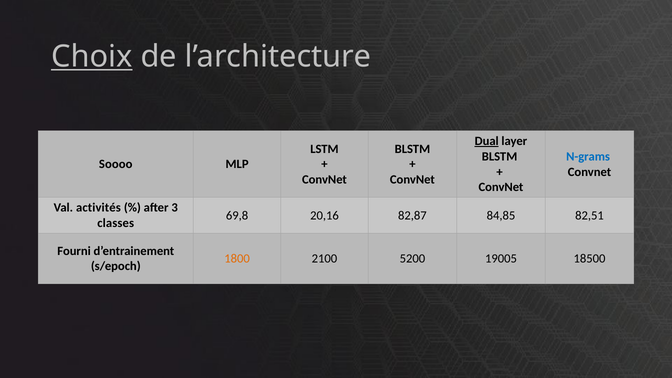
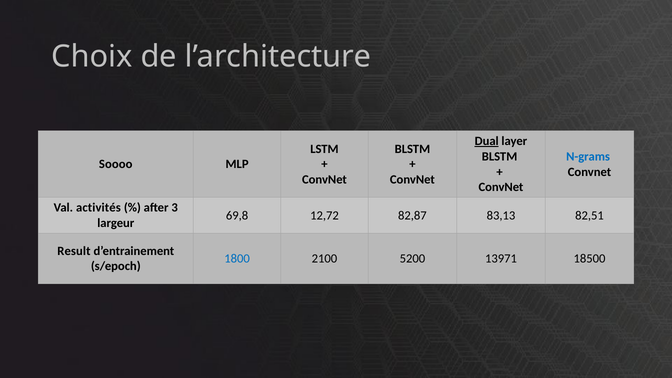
Choix underline: present -> none (92, 56)
20,16: 20,16 -> 12,72 (324, 215)
84,85: 84,85 -> 83,13 (501, 215)
classes: classes -> largeur (116, 223)
Fourni: Fourni -> Result (74, 251)
1800 colour: orange -> blue (237, 259)
19005: 19005 -> 13971 (501, 259)
